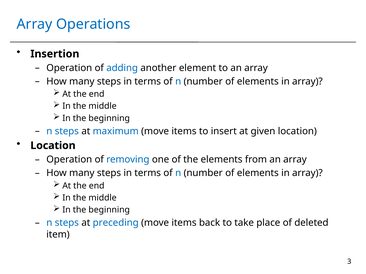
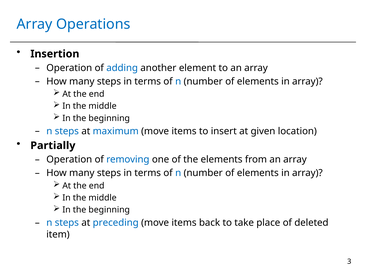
Location: Location -> Partially (53, 146)
